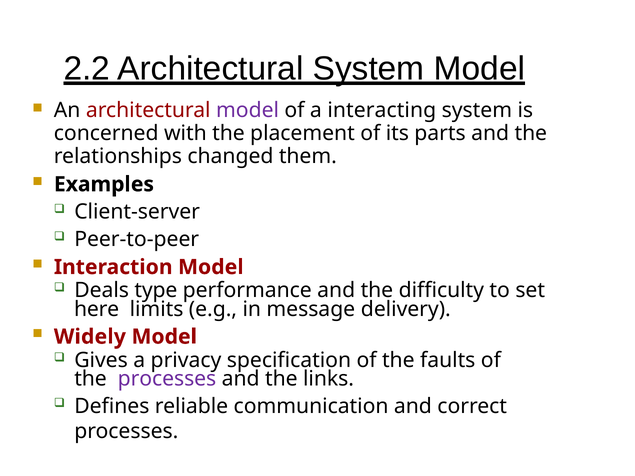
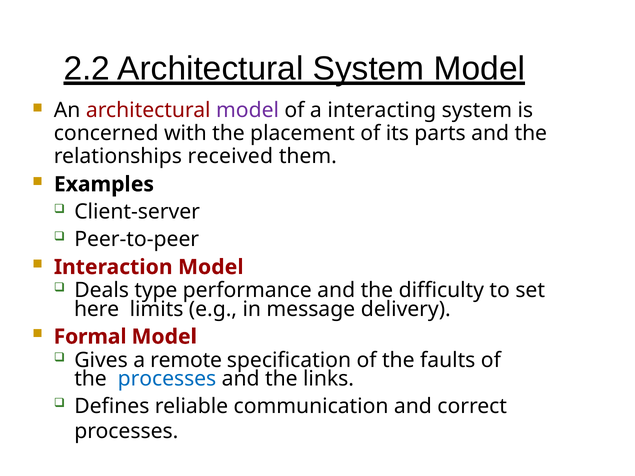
changed: changed -> received (230, 156)
Widely: Widely -> Formal (90, 337)
privacy: privacy -> remote (186, 360)
processes colour: purple -> blue (167, 379)
